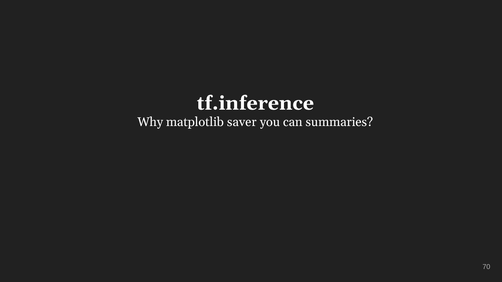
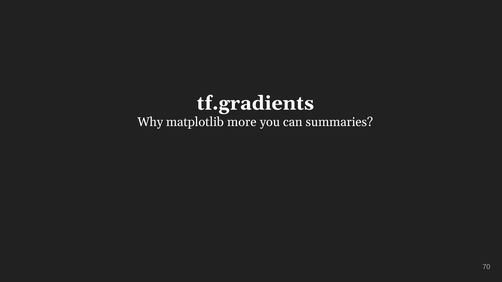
tf.inference: tf.inference -> tf.gradients (255, 103)
saver: saver -> more (242, 122)
